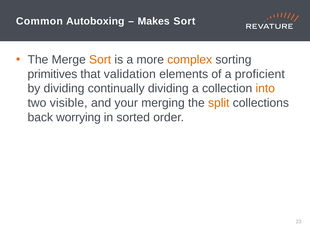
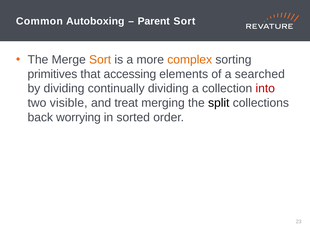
Makes: Makes -> Parent (154, 21)
validation: validation -> accessing (130, 74)
proficient: proficient -> searched (260, 74)
into colour: orange -> red (265, 89)
your: your -> treat (126, 103)
split colour: orange -> black (219, 103)
